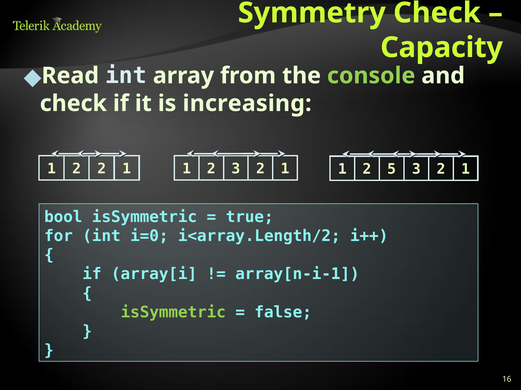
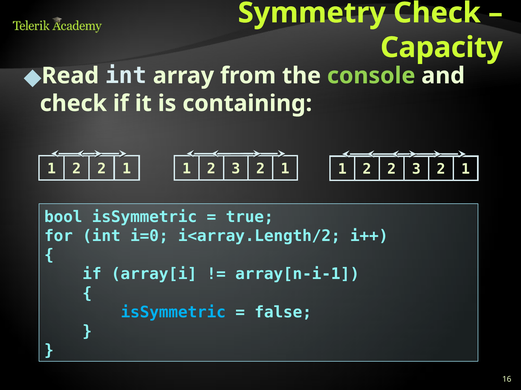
increasing: increasing -> containing (247, 104)
5: 5 -> 2 (392, 169)
isSymmetric colour: light green -> light blue (173, 313)
